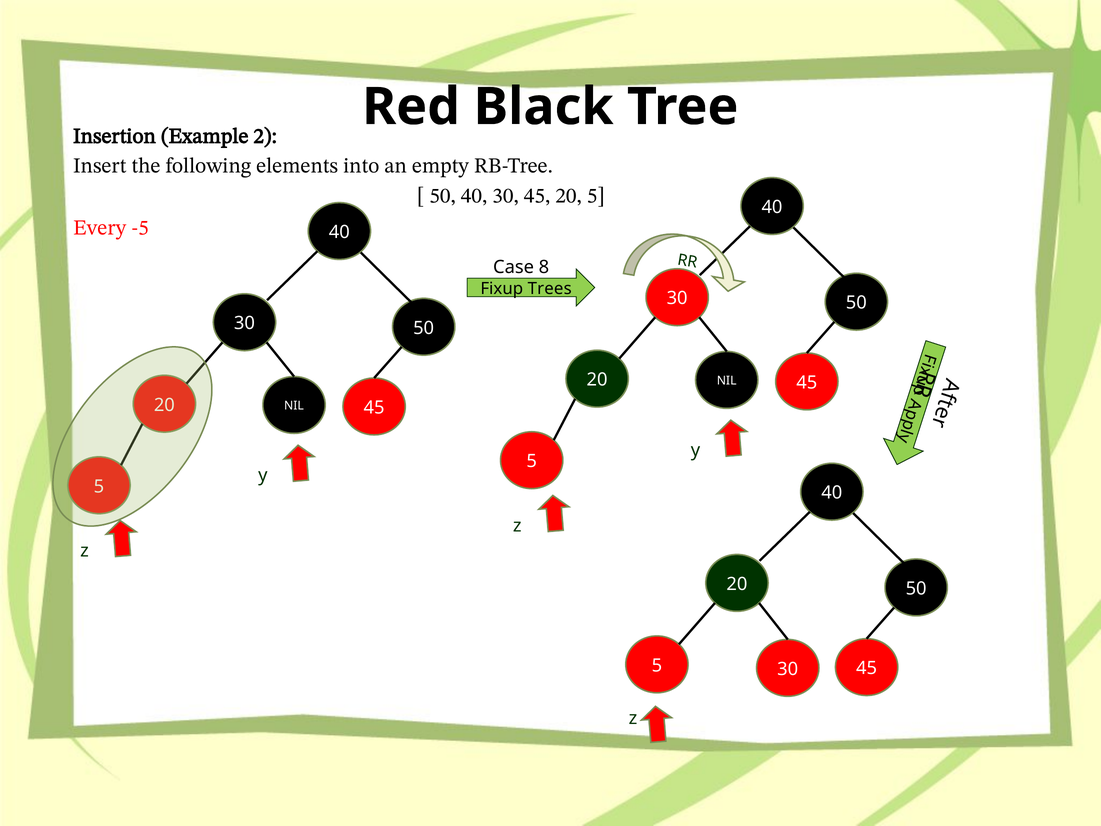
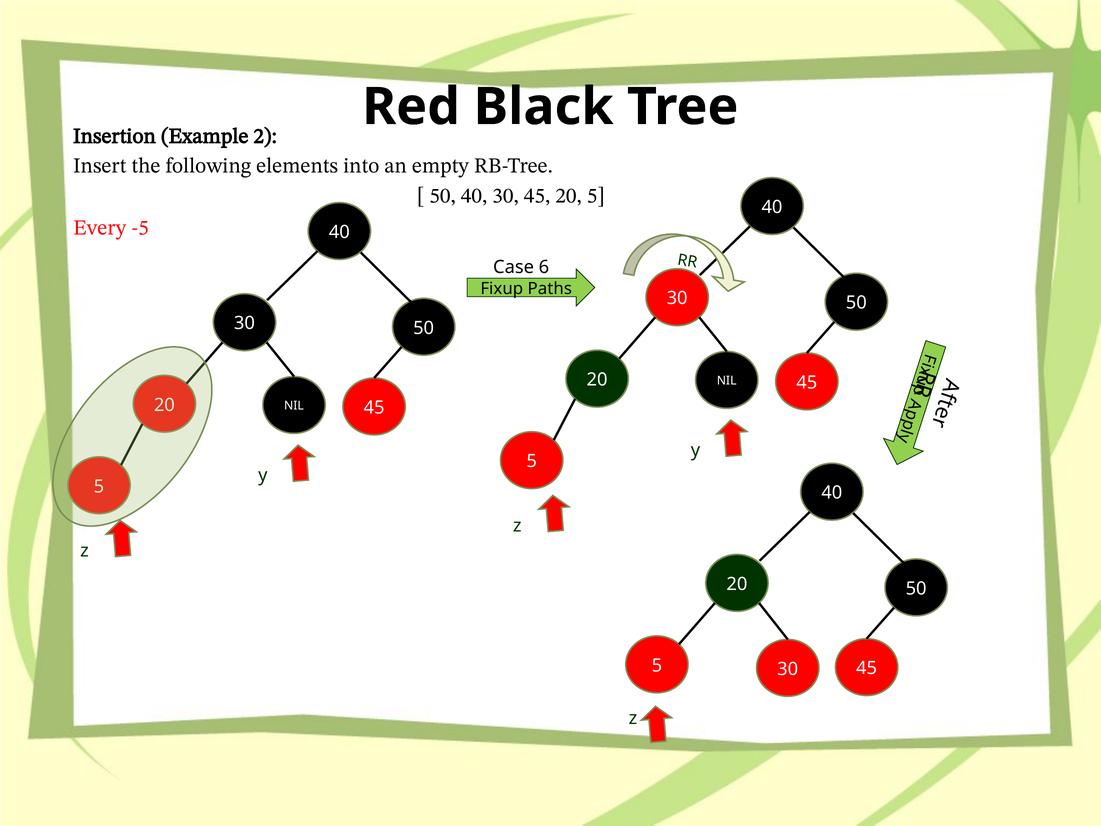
8: 8 -> 6 (544, 267)
Trees: Trees -> Paths (550, 289)
